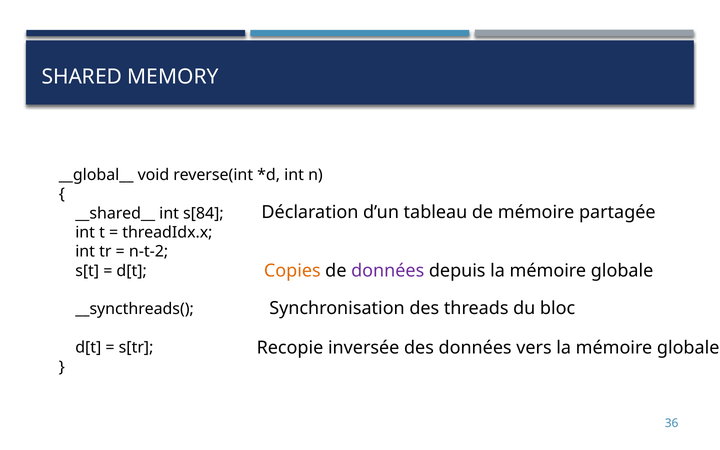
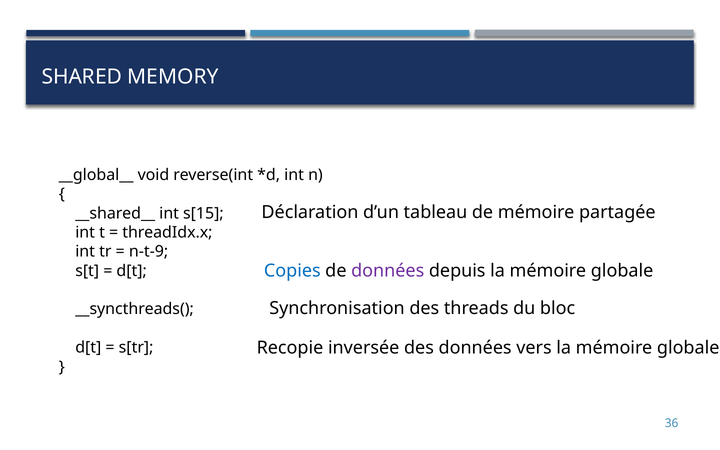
s[84: s[84 -> s[15 (203, 213)
n-t-2: n-t-2 -> n-t-9 (149, 252)
Copies colour: orange -> blue (292, 271)
